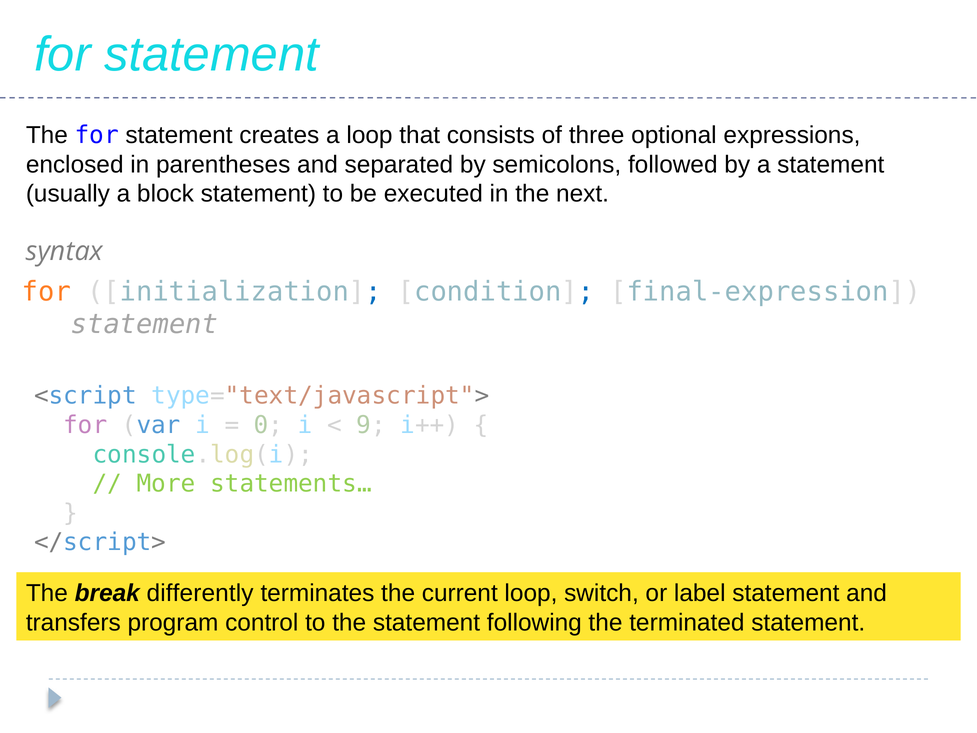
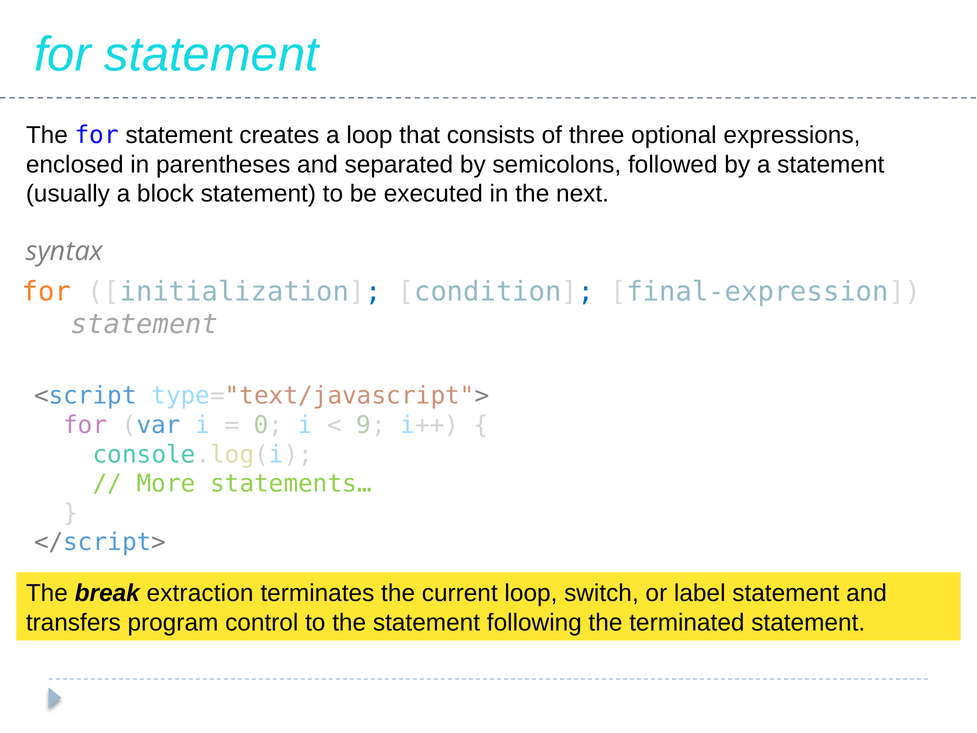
differently: differently -> extraction (200, 593)
